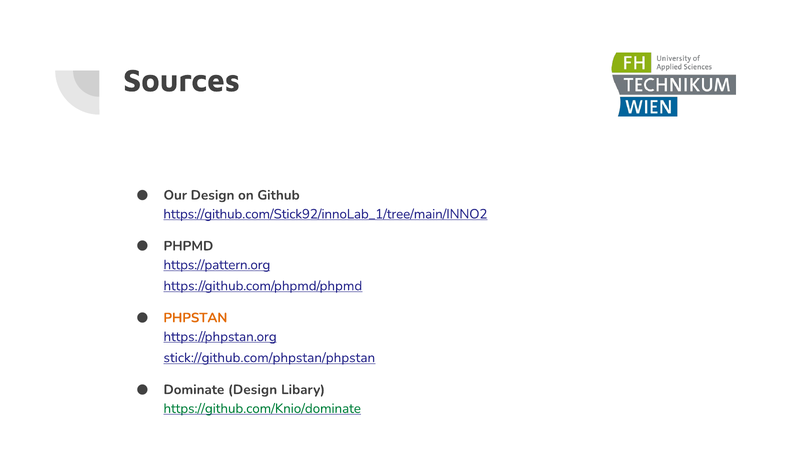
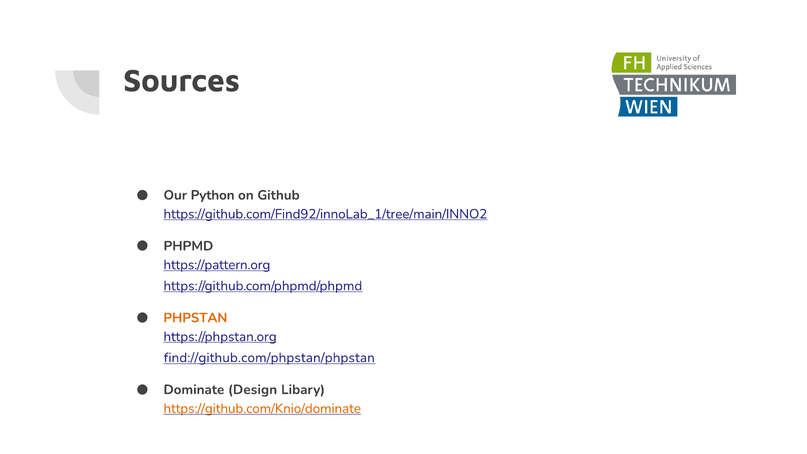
Our Design: Design -> Python (213, 195)
https://github.com/Stick92/innoLab_1/tree/main/INNO2: https://github.com/Stick92/innoLab_1/tree/main/INNO2 -> https://github.com/Find92/innoLab_1/tree/main/INNO2 (325, 214)
stick://github.com/phpstan/phpstan: stick://github.com/phpstan/phpstan -> find://github.com/phpstan/phpstan (269, 358)
https://github.com/Knio/dominate colour: green -> orange (262, 408)
